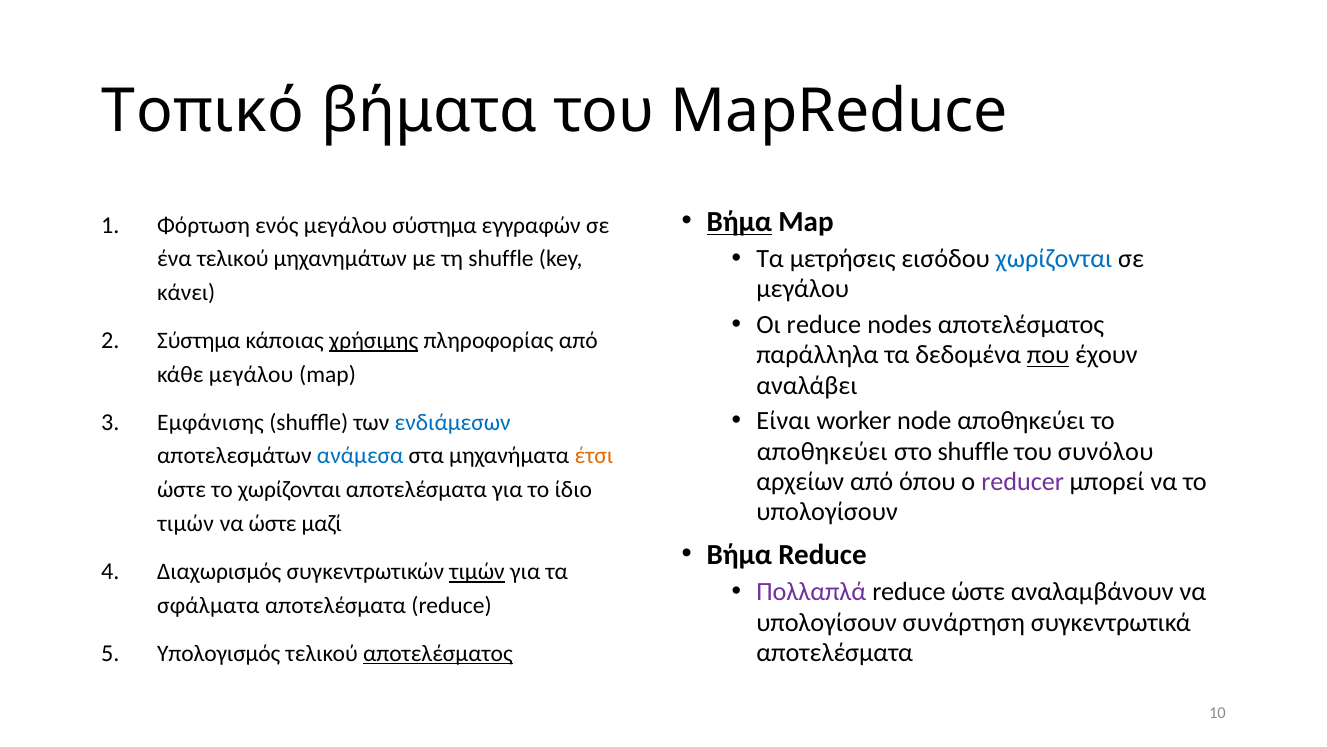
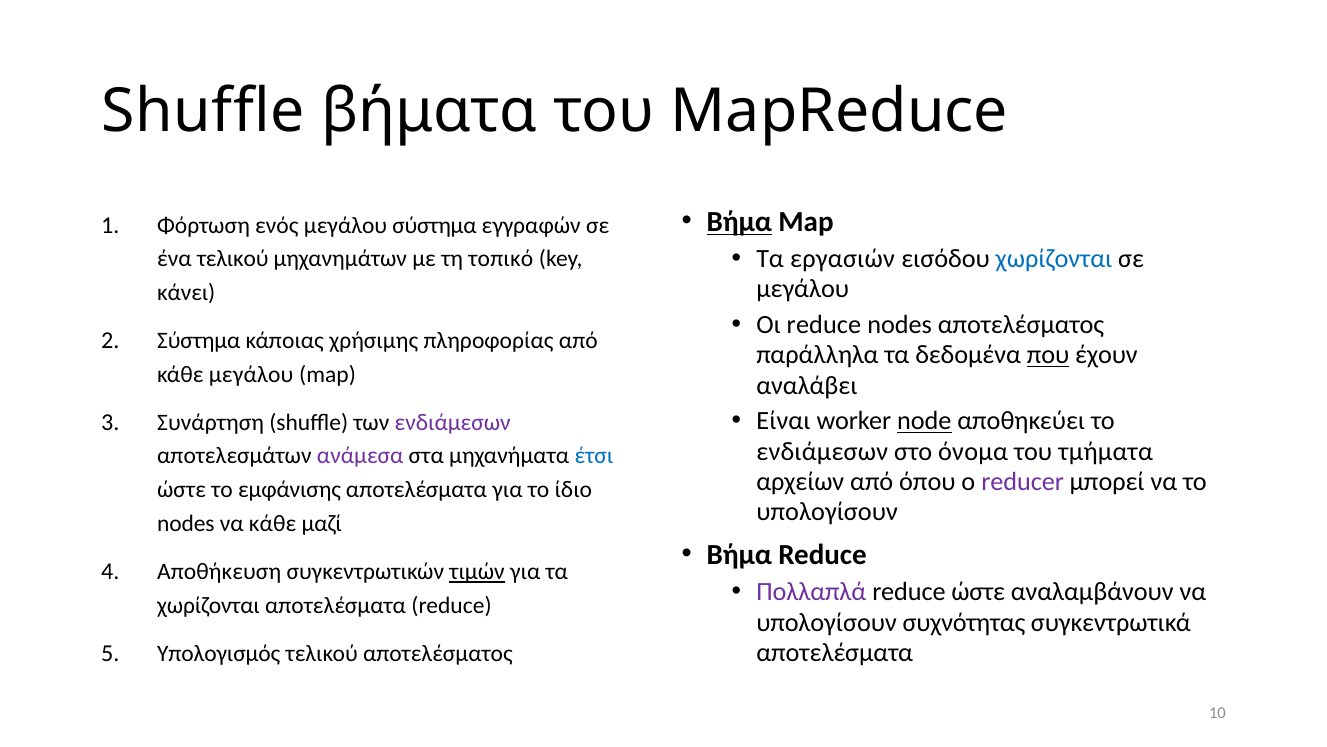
Τοπικό: Τοπικό -> Shuffle (203, 111)
μετρήσεις: μετρήσεις -> εργασιών (843, 259)
τη shuffle: shuffle -> τοπικό (501, 259)
χρήσιμης underline: present -> none (374, 340)
node underline: none -> present (924, 421)
Εμφάνισης: Εμφάνισης -> Συνάρτηση (211, 422)
ενδιάμεσων colour: blue -> purple (453, 422)
αποθηκεύει: αποθηκεύει -> ενδιάμεσων (822, 451)
στο shuffle: shuffle -> όνομα (973, 451)
συνόλου: συνόλου -> τμήματα (1106, 451)
ανάμεσα colour: blue -> purple (360, 456)
έτσι colour: orange -> blue (594, 456)
το χωρίζονται: χωρίζονται -> εμφάνισης (289, 490)
τιμών: τιμών -> nodes (186, 524)
να ώστε: ώστε -> κάθε (273, 524)
Διαχωρισμός: Διαχωρισμός -> Αποθήκευση (219, 571)
σφάλματα: σφάλματα -> χωρίζονται (209, 605)
συνάρτηση: συνάρτηση -> συχνότητας (964, 622)
αποτελέσματος underline: present -> none (438, 653)
